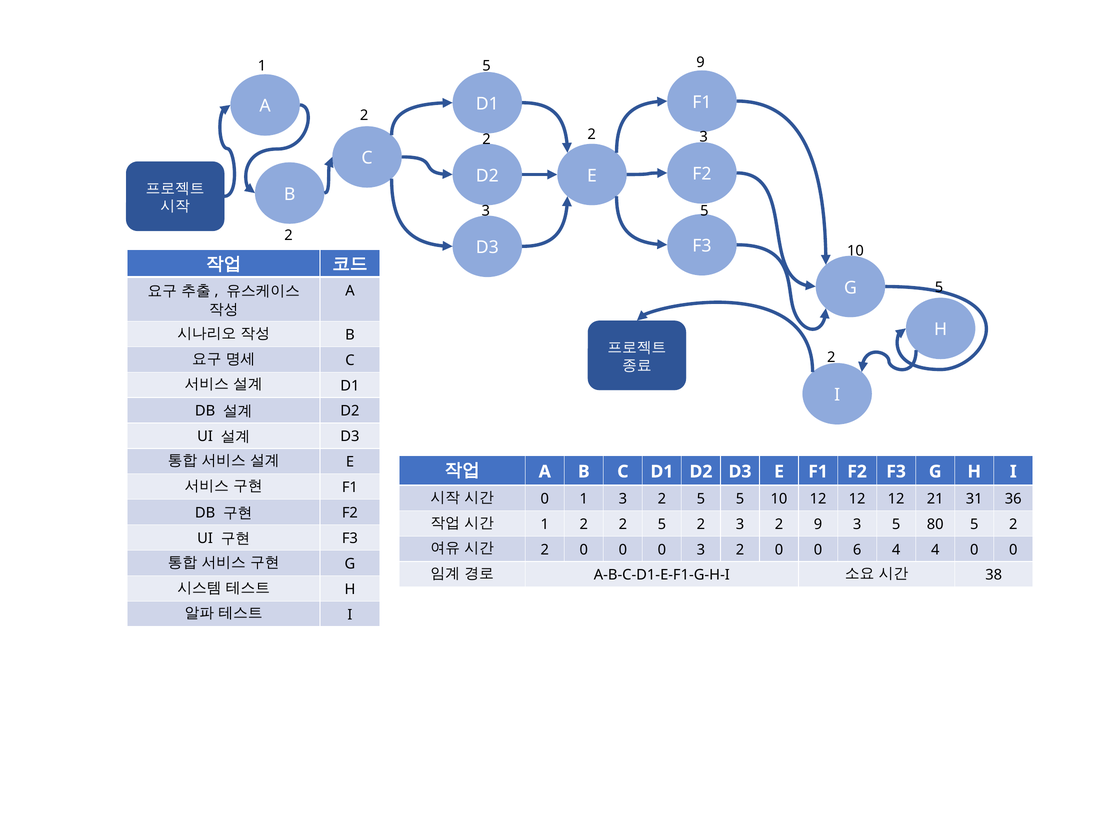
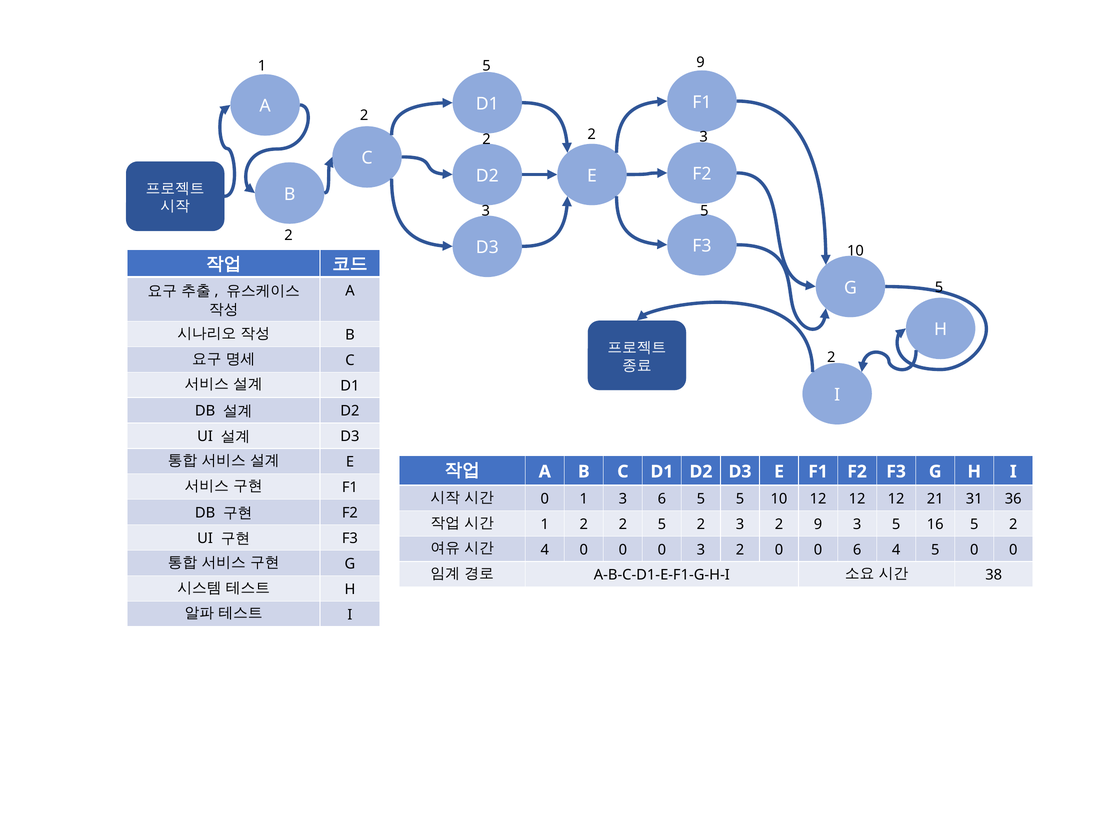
1 3 2: 2 -> 6 (662, 499)
80: 80 -> 16 (935, 524)
2: 2 -> 4 (545, 549)
4 4: 4 -> 5 (935, 549)
